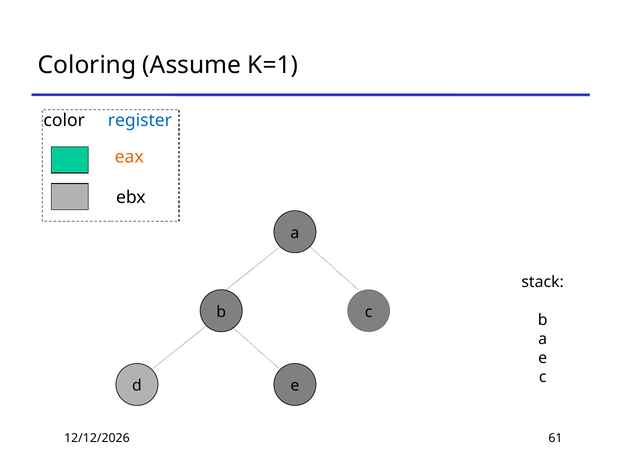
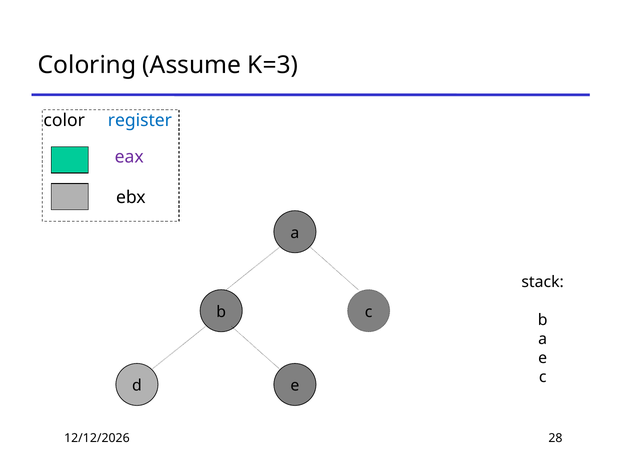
K=1: K=1 -> K=3 (273, 65)
eax colour: orange -> purple (129, 157)
61: 61 -> 28 (555, 438)
